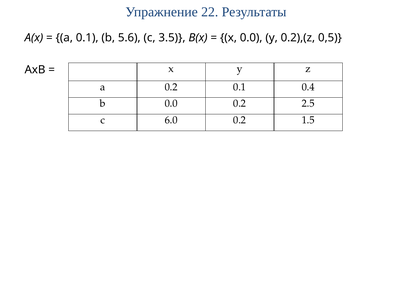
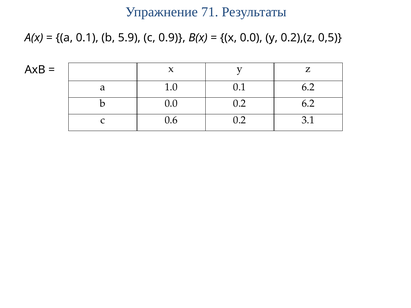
22: 22 -> 71 (210, 12)
5.6: 5.6 -> 5.9 (129, 38)
3.5: 3.5 -> 0.9 (172, 38)
a 0.2: 0.2 -> 1.0 (171, 87)
0.1 0.4: 0.4 -> 6.2 (308, 87)
0.2 2.5: 2.5 -> 6.2 (308, 104)
6.0: 6.0 -> 0.6 (171, 120)
1.5: 1.5 -> 3.1 (308, 120)
